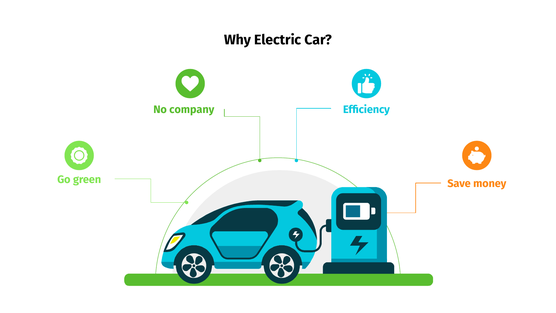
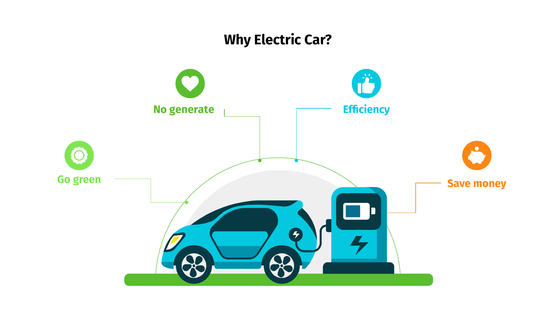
company: company -> generate (192, 110)
